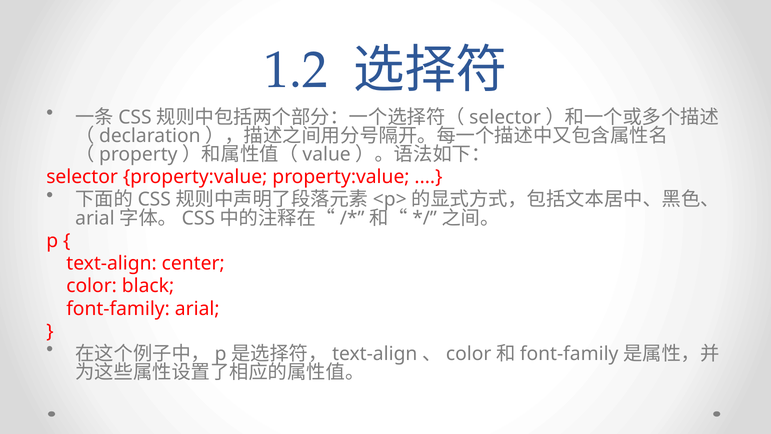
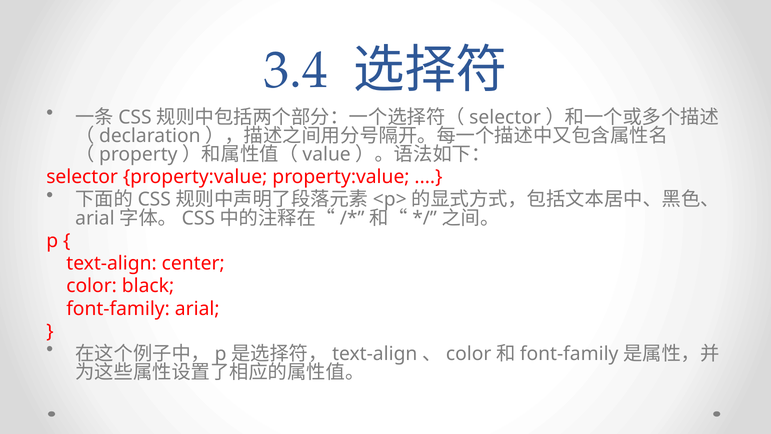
1.2: 1.2 -> 3.4 (296, 70)
